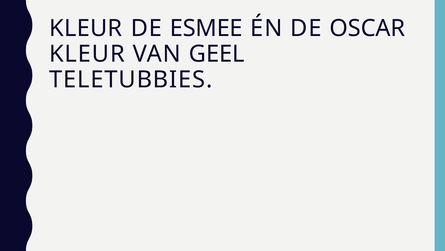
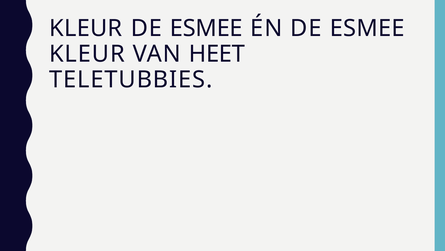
ÉN DE OSCAR: OSCAR -> ESMEE (367, 28)
GEEL: GEEL -> HEET (217, 54)
